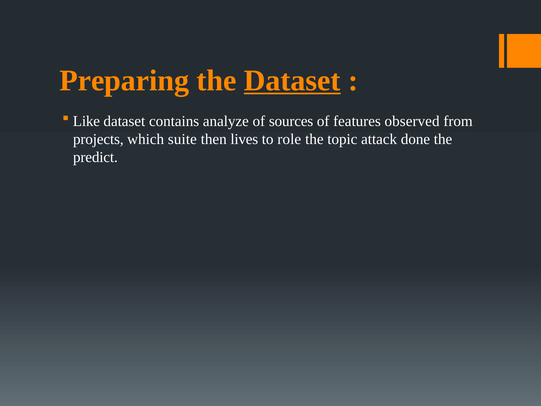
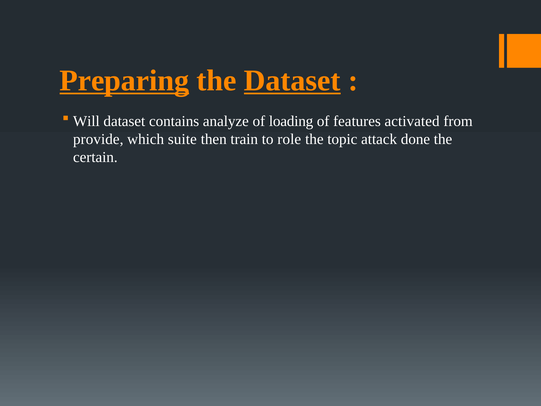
Preparing underline: none -> present (124, 81)
Like: Like -> Will (86, 121)
sources: sources -> loading (291, 121)
observed: observed -> activated (412, 121)
projects: projects -> provide (98, 139)
lives: lives -> train (244, 139)
predict: predict -> certain (95, 157)
